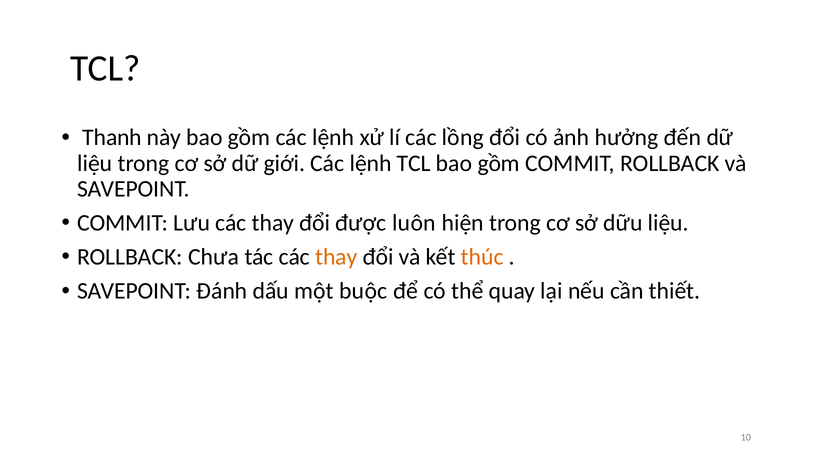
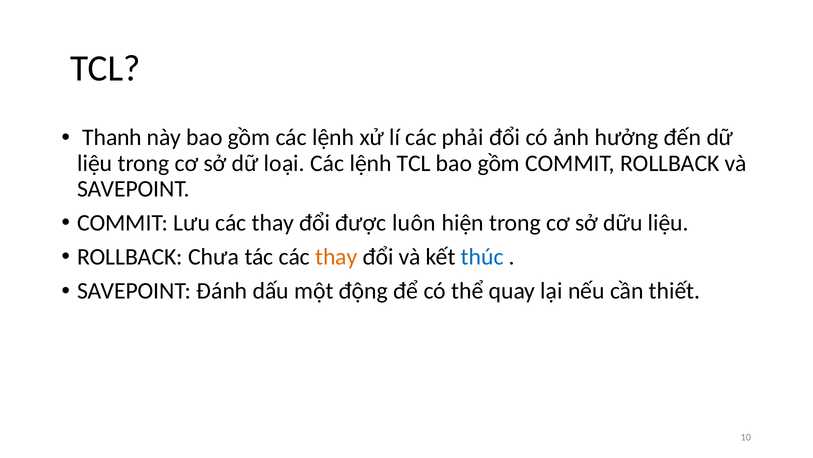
lồng: lồng -> phải (463, 137)
giới: giới -> loại (284, 163)
thúc colour: orange -> blue (482, 257)
buộc: buộc -> động (363, 291)
